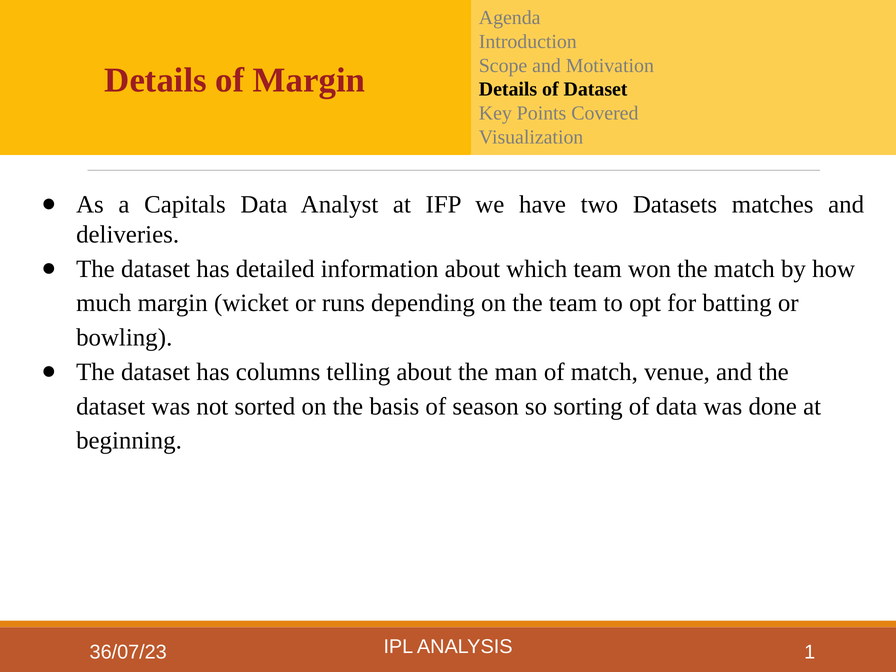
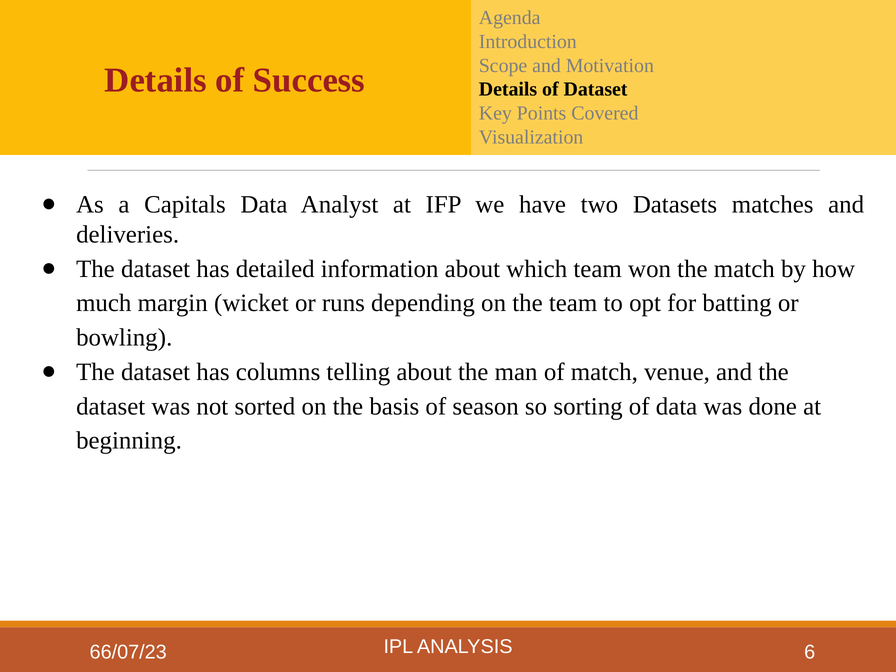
of Margin: Margin -> Success (309, 80)
36/07/23: 36/07/23 -> 66/07/23 (128, 652)
1: 1 -> 6 (810, 652)
